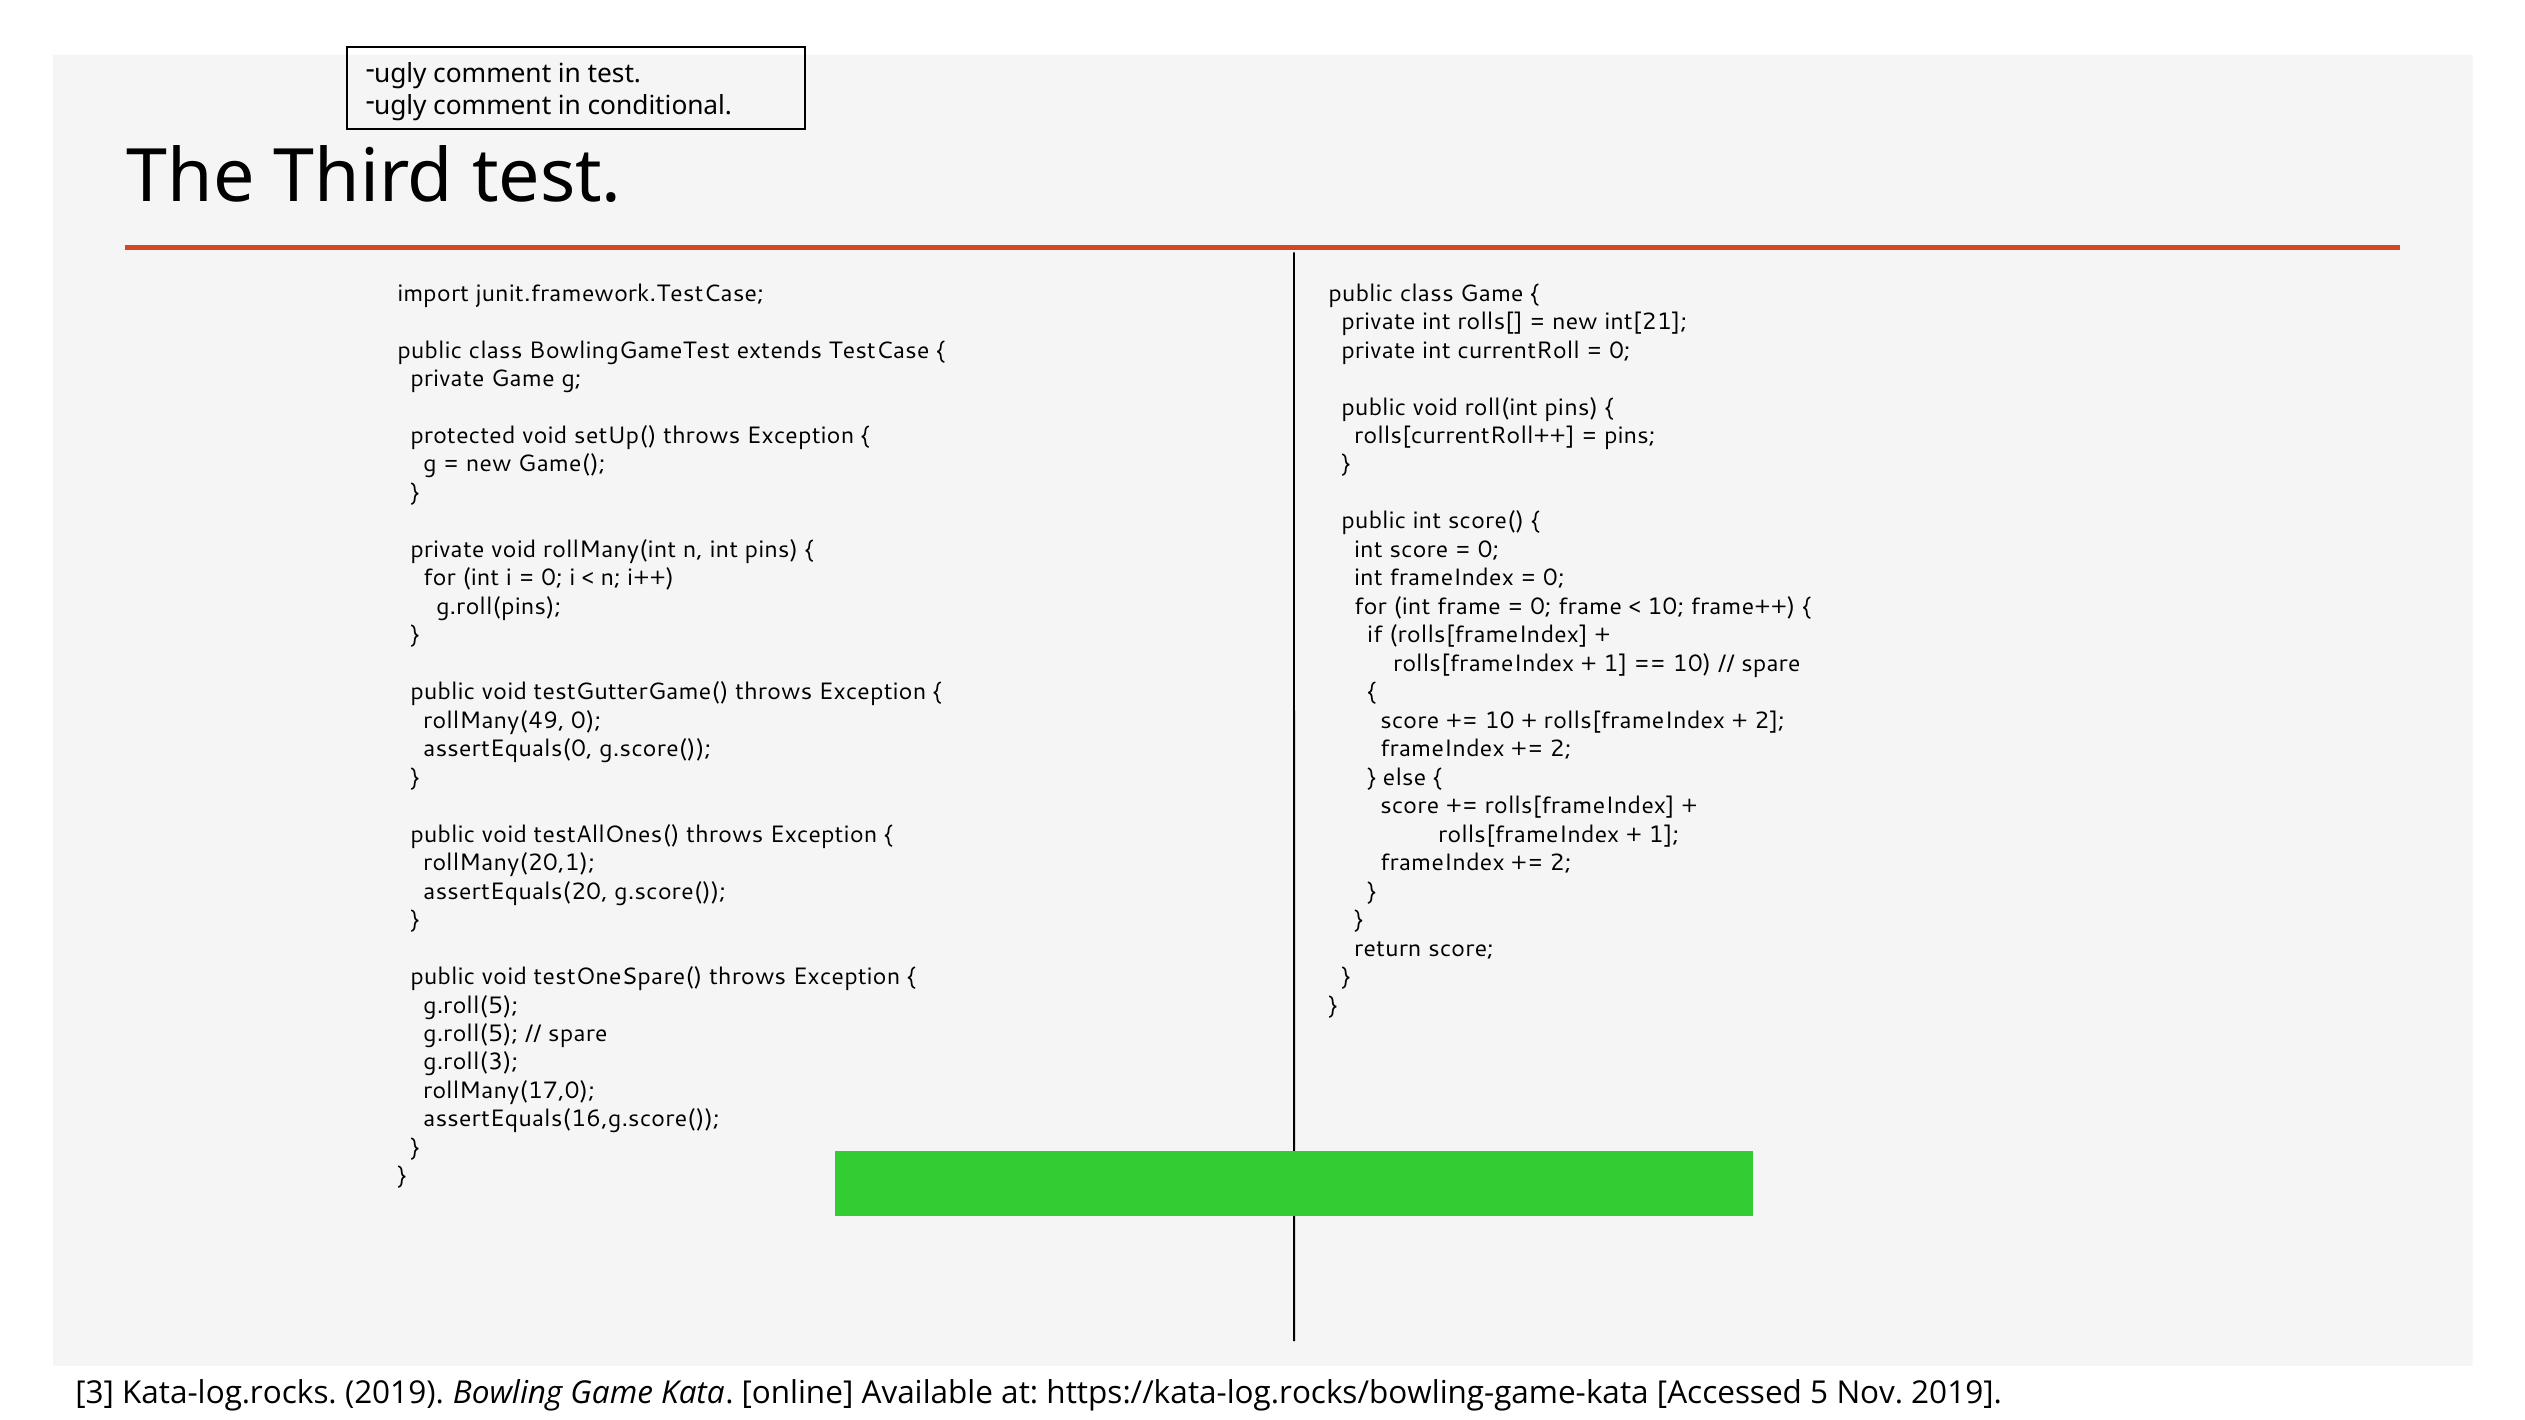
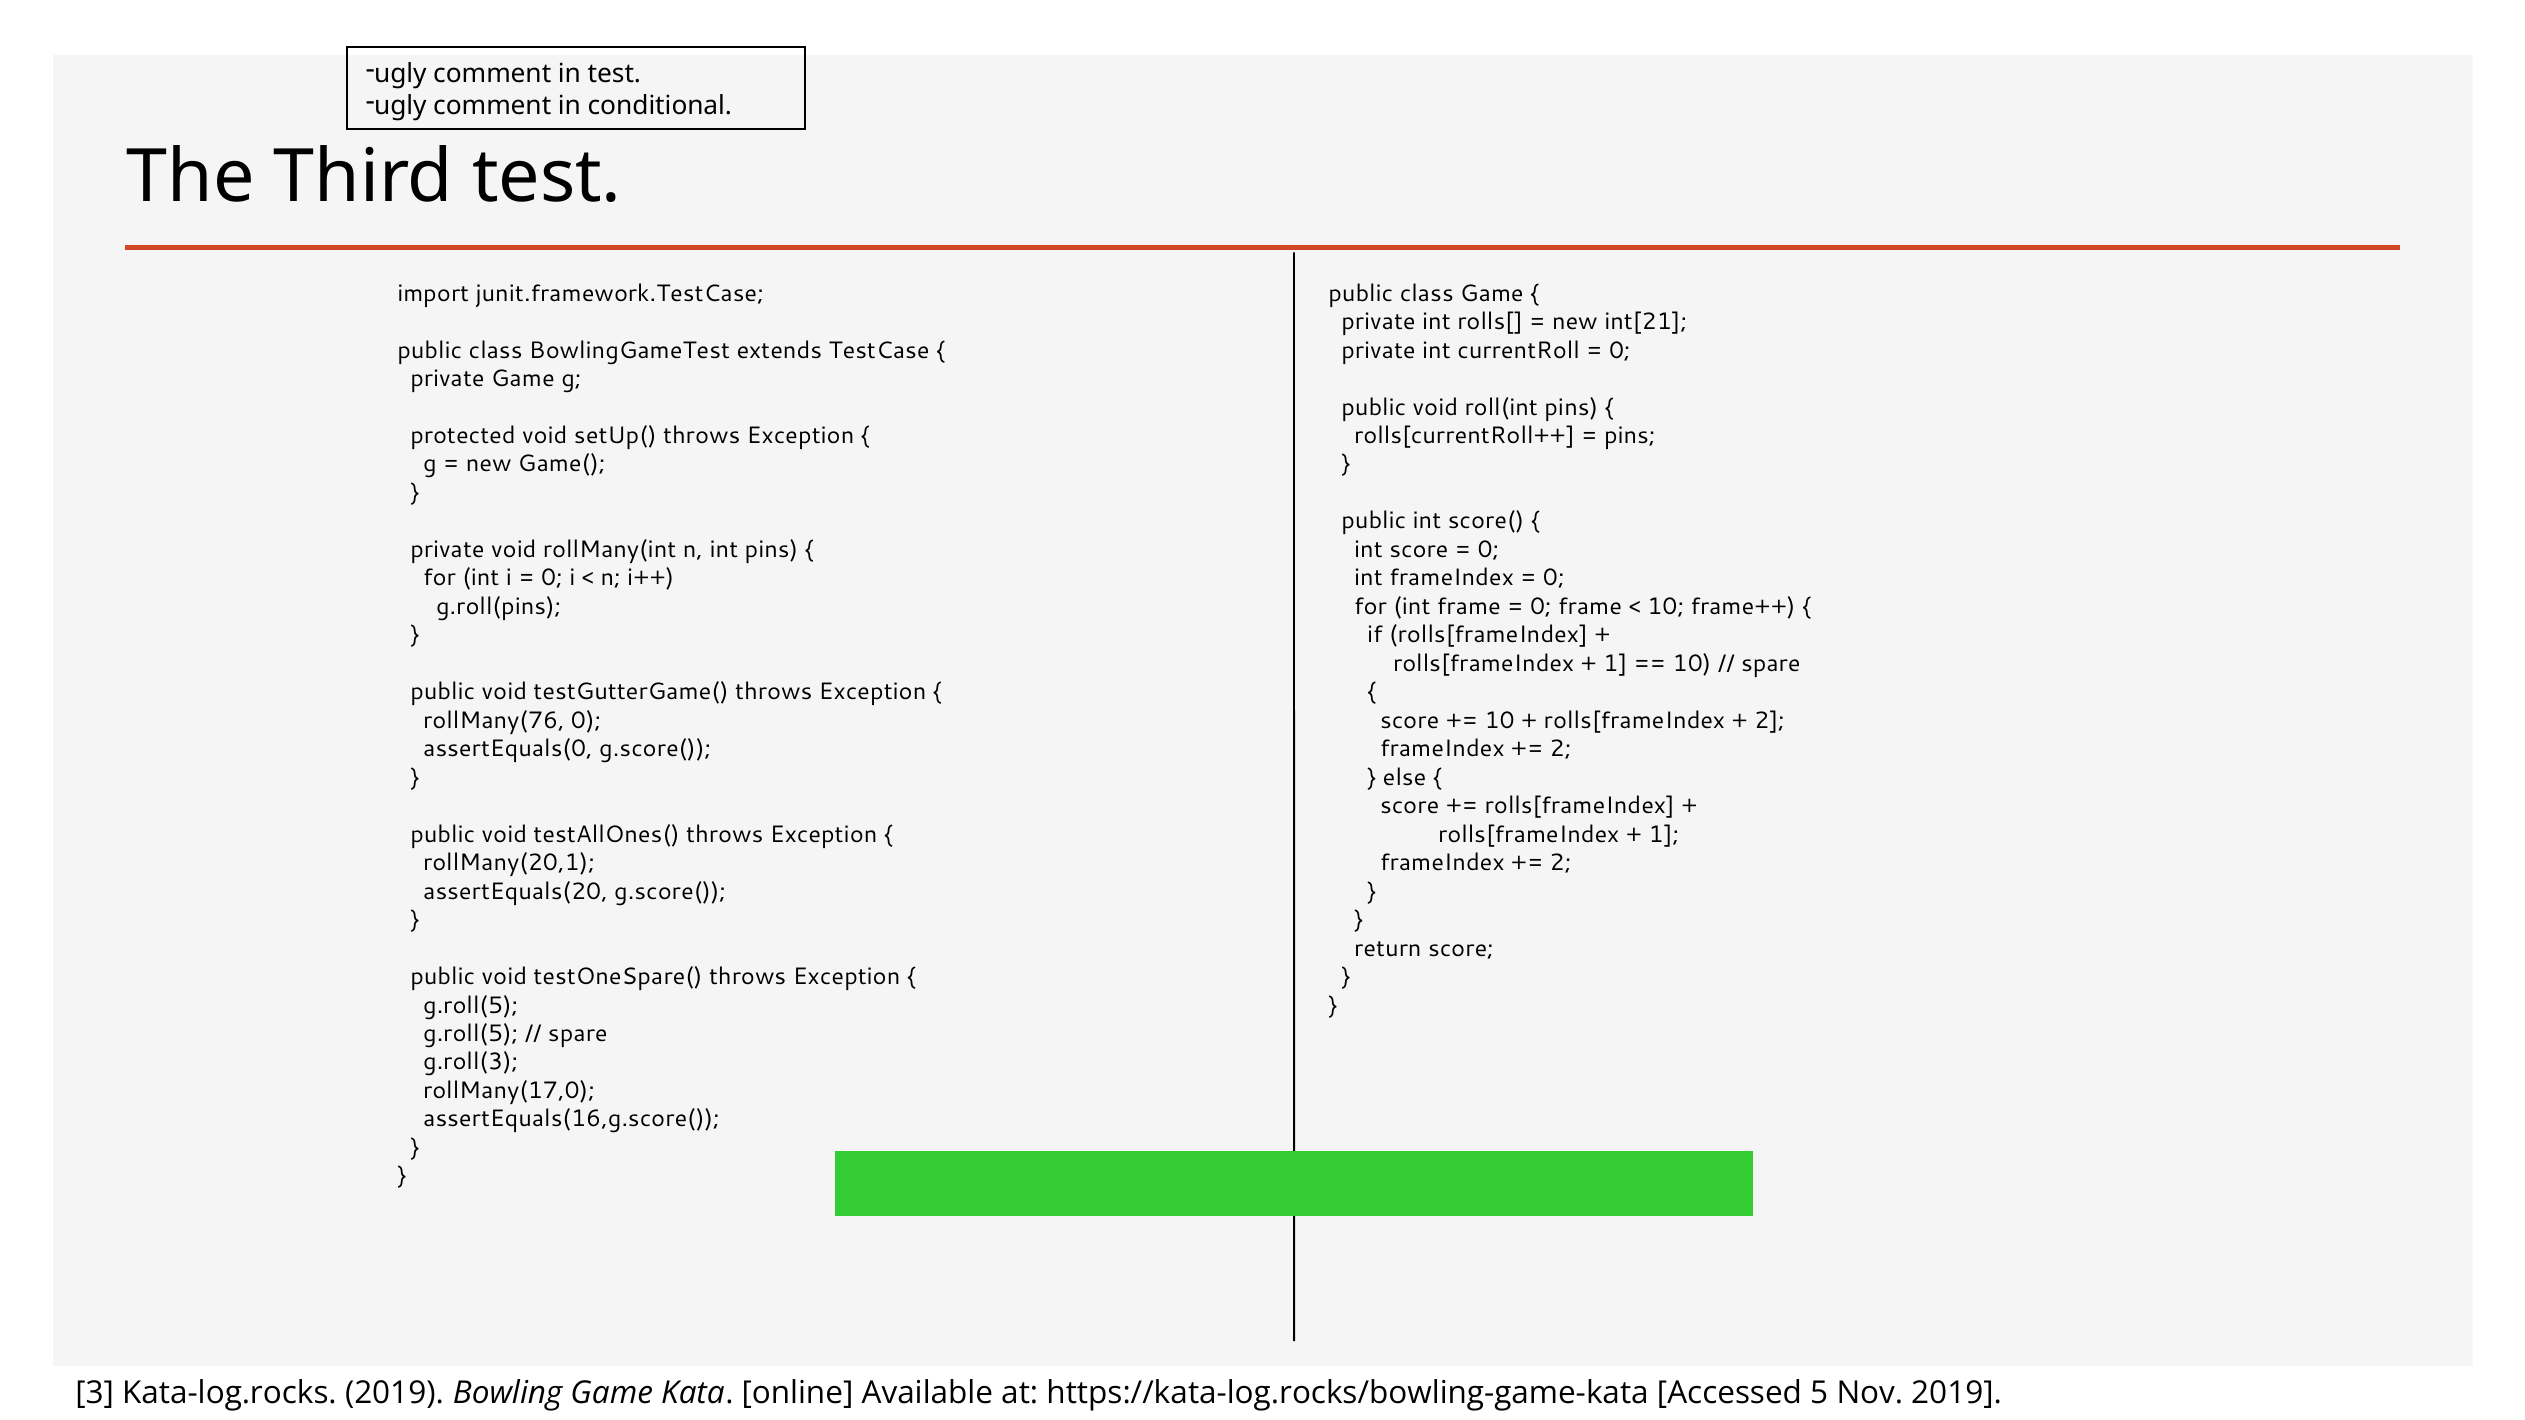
rollMany(49: rollMany(49 -> rollMany(76 (494, 721)
